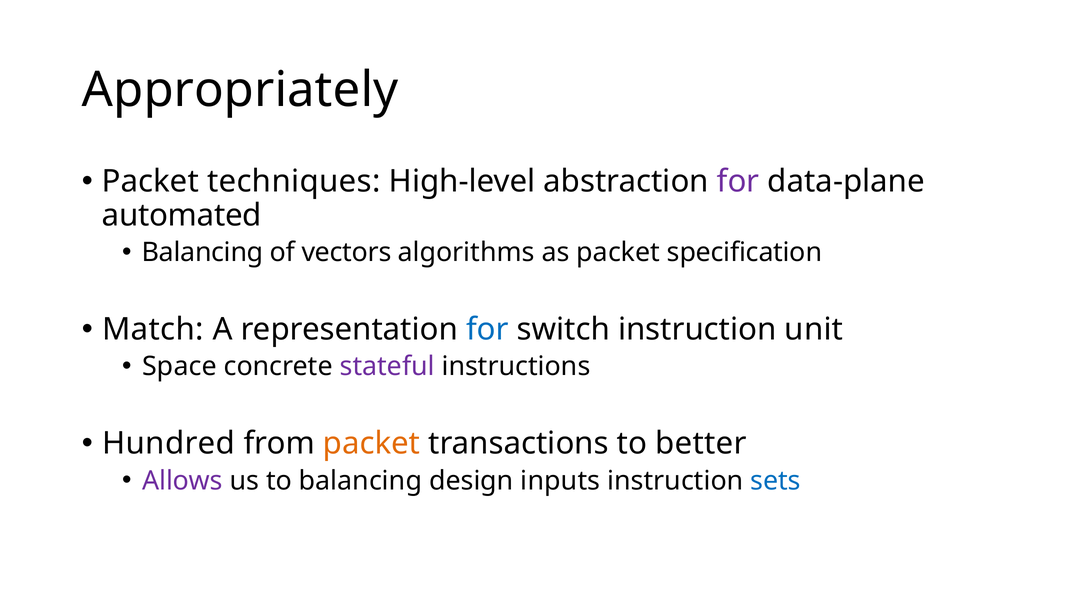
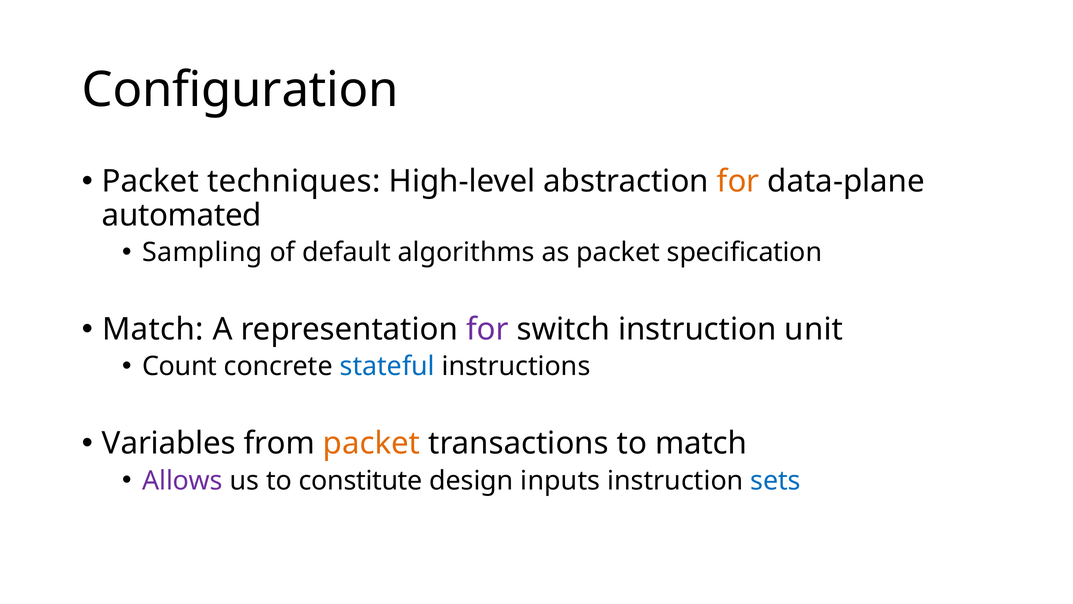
Appropriately: Appropriately -> Configuration (240, 90)
for colour: purple -> orange (738, 181)
Balancing: Balancing -> Sampling (202, 252)
vectors: vectors -> default (346, 252)
for colour: blue -> purple (487, 329)
Space: Space -> Count (180, 366)
stateful colour: purple -> blue (387, 366)
Hundred: Hundred -> Variables (169, 443)
to better: better -> match (701, 443)
to balancing: balancing -> constitute (361, 480)
